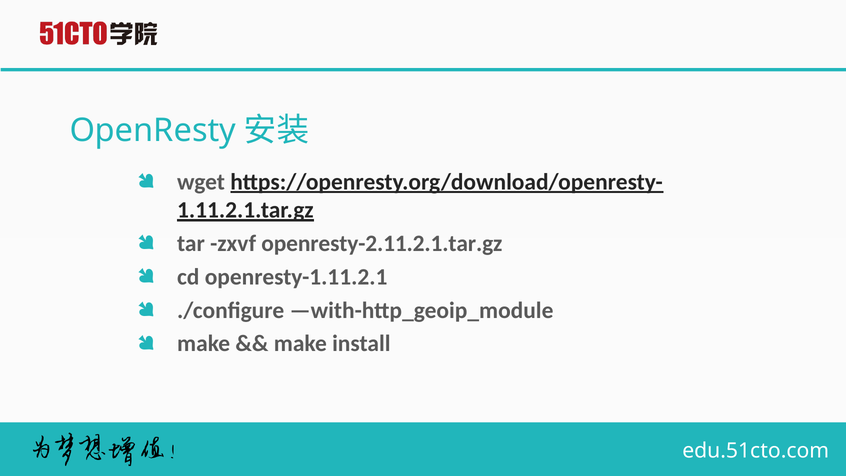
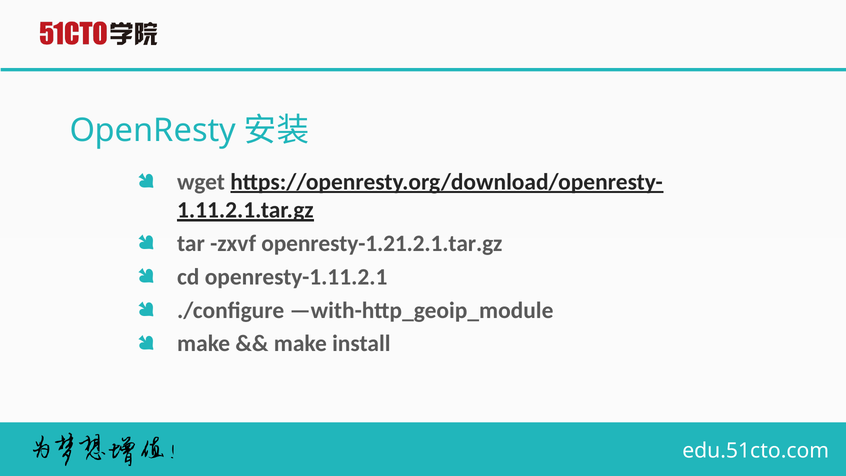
openresty-2.11.2.1.tar.gz: openresty-2.11.2.1.tar.gz -> openresty-1.21.2.1.tar.gz (382, 243)
